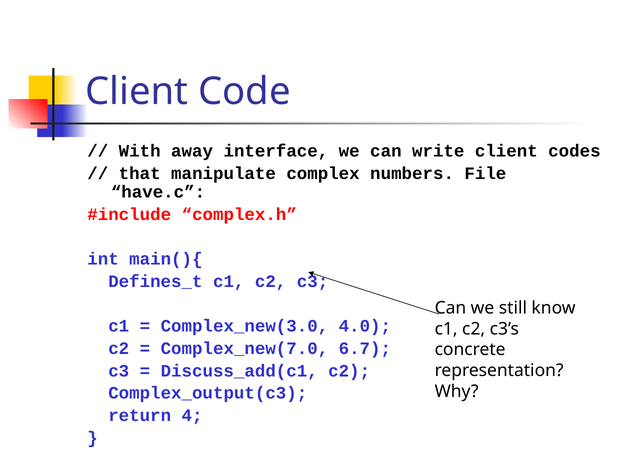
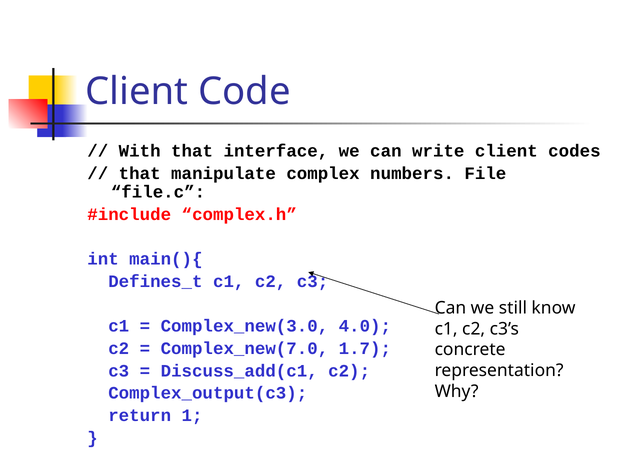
With away: away -> that (192, 151)
have.c: have.c -> file.c (158, 192)
6.7: 6.7 -> 1.7 (365, 348)
4: 4 -> 1 (192, 415)
